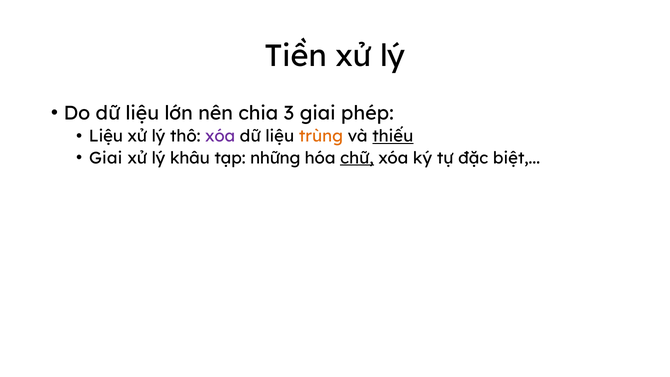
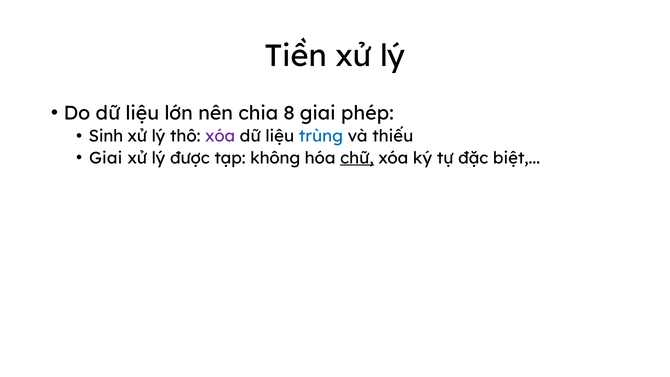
3: 3 -> 8 (289, 113)
Liệu: Liệu -> Sinh (106, 136)
trùng colour: orange -> blue (321, 136)
thiếu underline: present -> none (393, 136)
khâu: khâu -> được (190, 158)
những: những -> không (275, 158)
